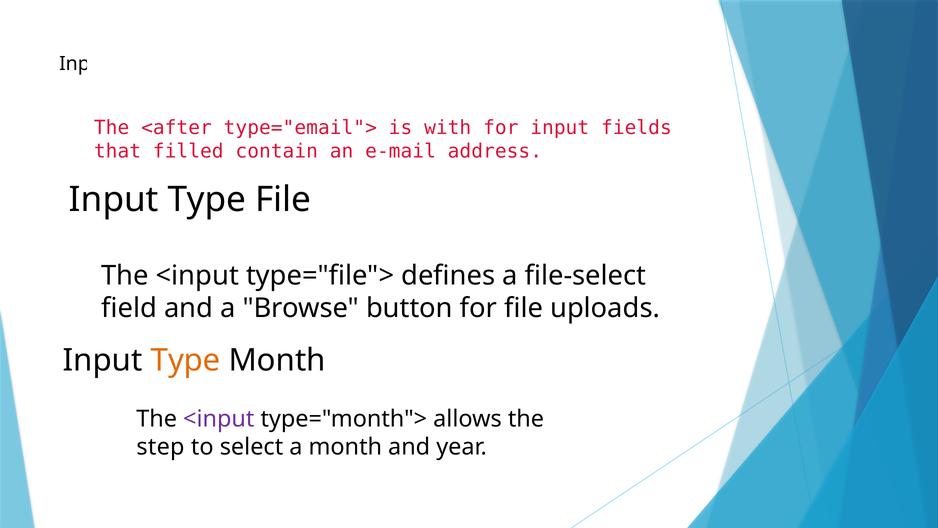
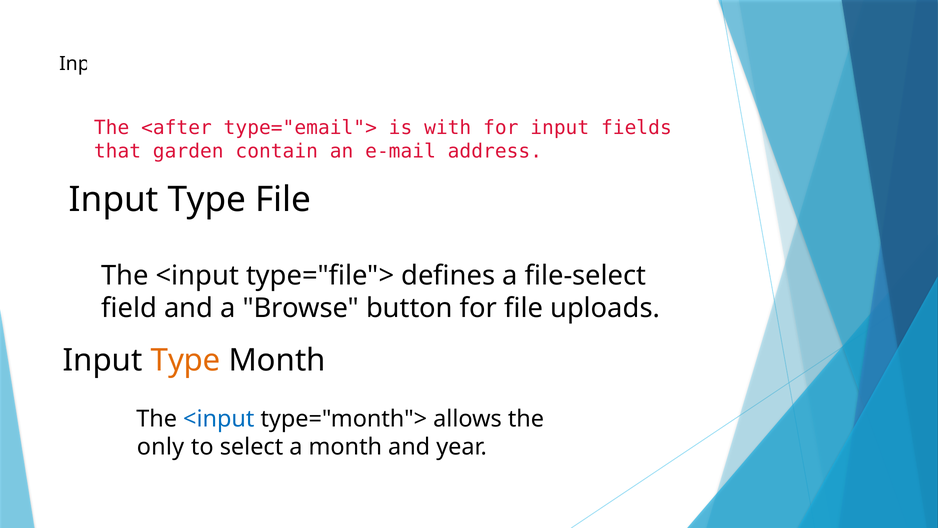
filled: filled -> garden (188, 151)
<input colour: purple -> blue (219, 419)
step: step -> only (160, 447)
